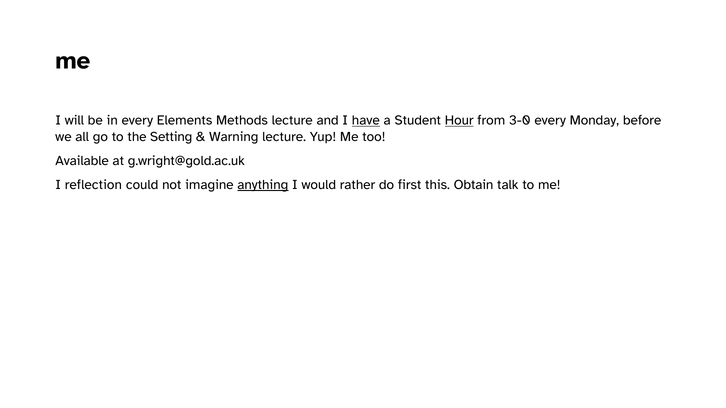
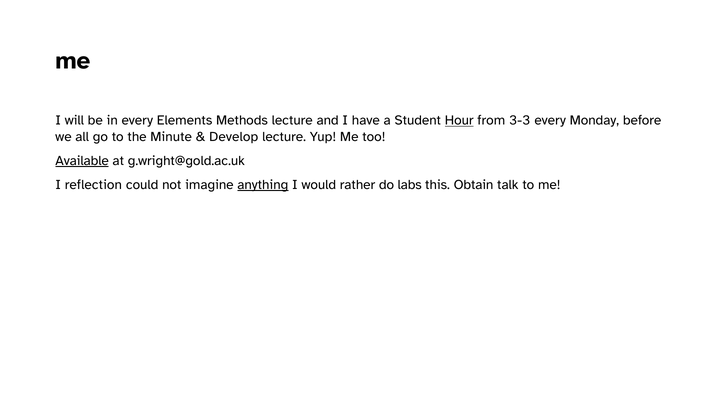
have underline: present -> none (366, 121)
3-0: 3-0 -> 3-3 (520, 121)
Setting: Setting -> Minute (171, 137)
Warning: Warning -> Develop (234, 137)
Available underline: none -> present (82, 161)
first: first -> labs (410, 185)
